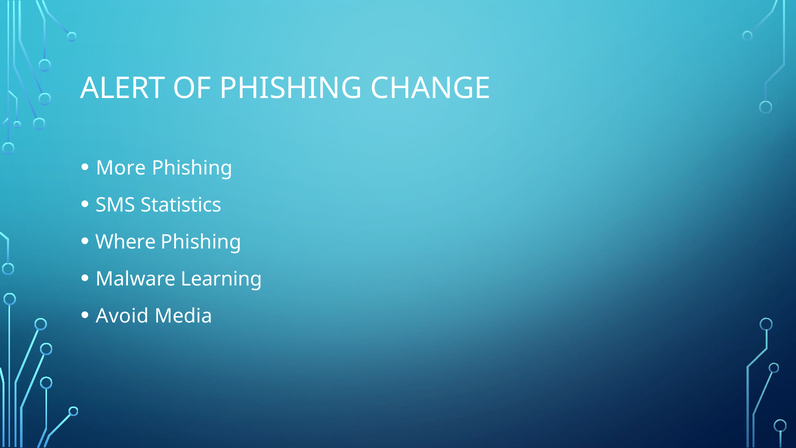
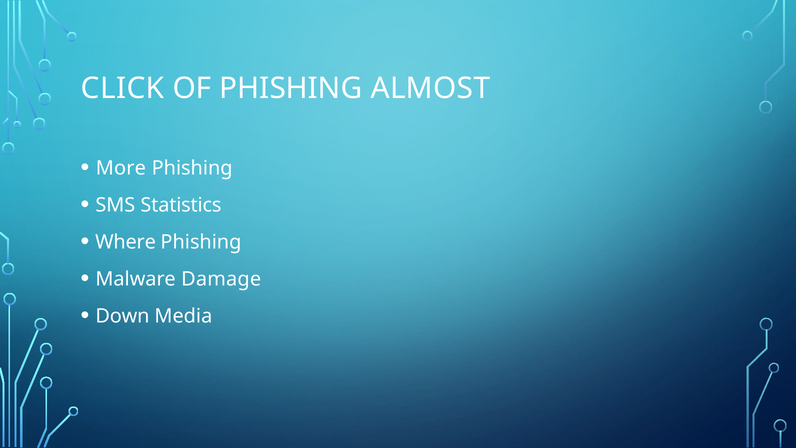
ALERT: ALERT -> CLICK (123, 88)
CHANGE: CHANGE -> ALMOST (430, 88)
Learning: Learning -> Damage (221, 279)
Avoid: Avoid -> Down (122, 316)
